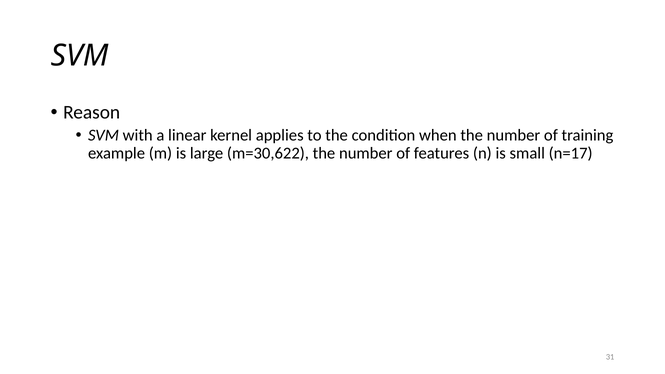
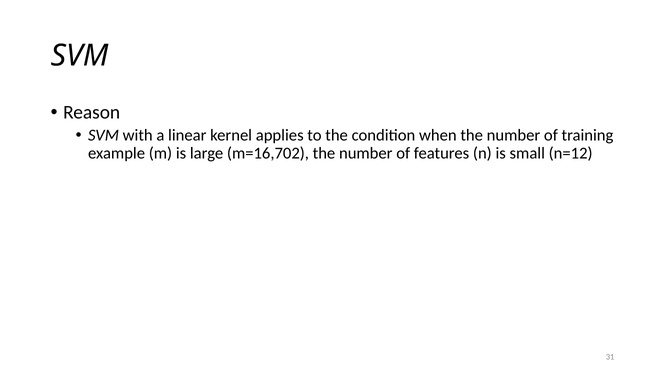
m=30,622: m=30,622 -> m=16,702 (268, 153)
n=17: n=17 -> n=12 (571, 153)
